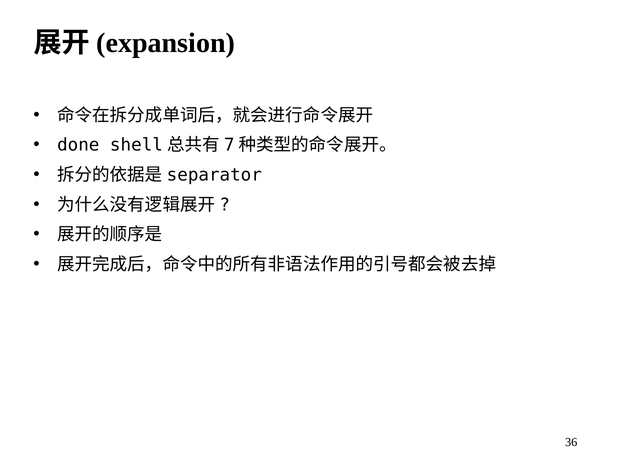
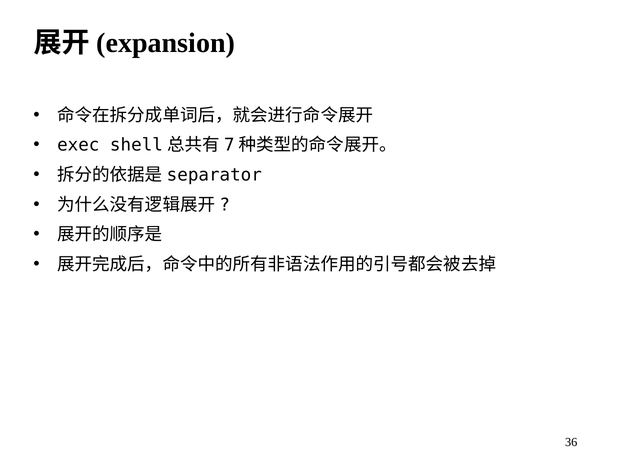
done: done -> exec (78, 145)
